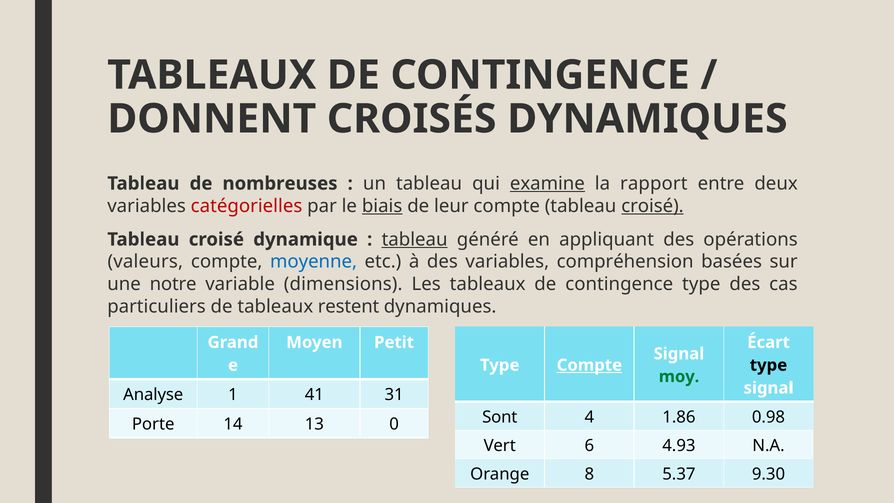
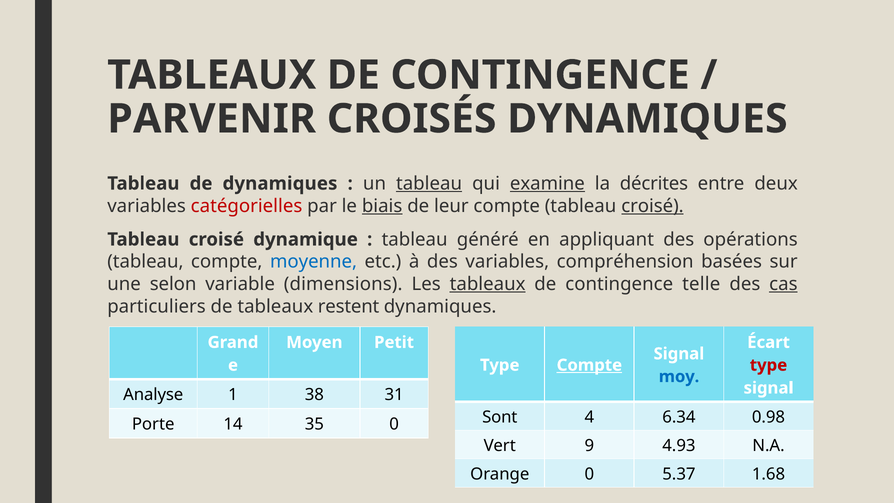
DONNENT: DONNENT -> PARVENIR (212, 119)
de nombreuses: nombreuses -> dynamiques (280, 183)
tableau underline: none -> present (429, 183)
rapport: rapport -> décrites (654, 183)
tableau underline: present -> none (415, 239)
valeurs: valeurs -> tableau (145, 262)
notre: notre -> selon (173, 284)
tableaux underline: none -> present (488, 284)
contingence type: type -> telle (701, 284)
cas underline: none -> present (783, 284)
type colour: black -> red (768, 365)
moy colour: green -> blue (679, 376)
41: 41 -> 38 (314, 395)
1.86: 1.86 -> 6.34 (679, 417)
13: 13 -> 35 (314, 424)
6: 6 -> 9 (589, 446)
Orange 8: 8 -> 0 (589, 474)
9.30: 9.30 -> 1.68 (769, 474)
